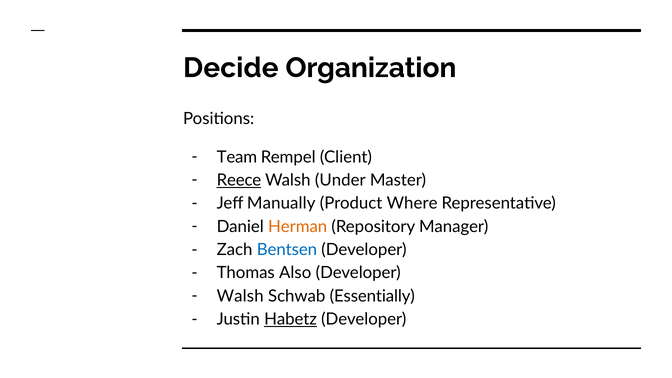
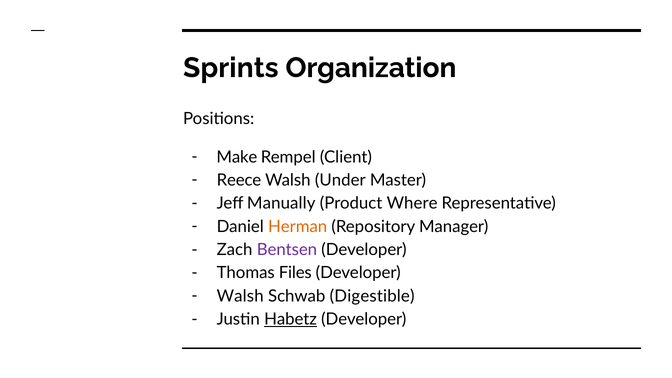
Decide: Decide -> Sprints (231, 68)
Team: Team -> Make (237, 157)
Reece underline: present -> none (239, 180)
Bentsen colour: blue -> purple (287, 250)
Also: Also -> Files (295, 273)
Essentially: Essentially -> Digestible (372, 296)
